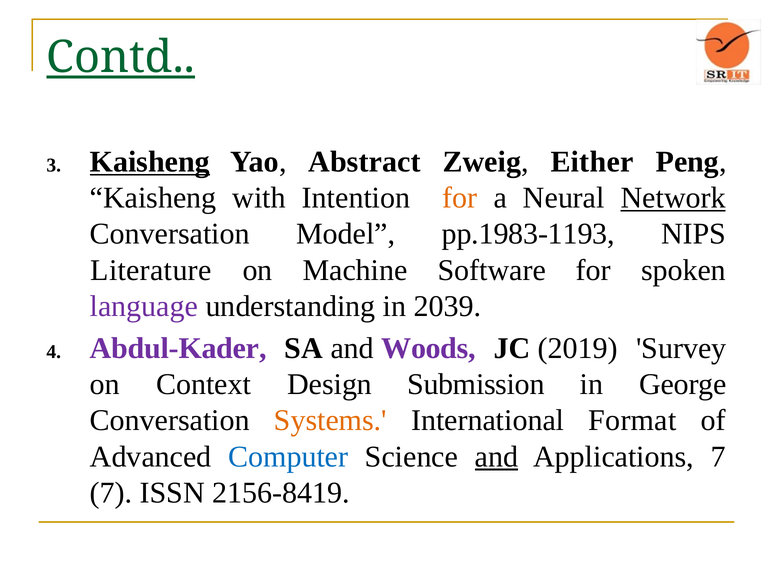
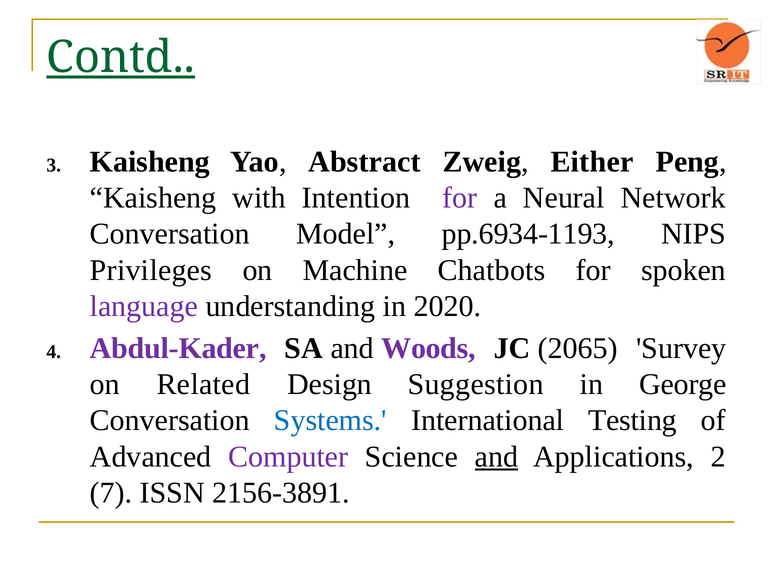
Kaisheng underline: present -> none (150, 162)
for colour: orange -> purple (460, 198)
Network underline: present -> none (673, 198)
pp.1983-1193: pp.1983-1193 -> pp.6934-1193 (528, 234)
Literature: Literature -> Privileges (151, 270)
Software: Software -> Chatbots (492, 270)
2039: 2039 -> 2020 (447, 306)
2019: 2019 -> 2065 (578, 348)
Context: Context -> Related (203, 384)
Submission: Submission -> Suggestion (476, 384)
Systems colour: orange -> blue (330, 420)
Format: Format -> Testing (633, 420)
Computer colour: blue -> purple (288, 456)
Applications 7: 7 -> 2 (718, 456)
2156-8419: 2156-8419 -> 2156-3891 (281, 493)
